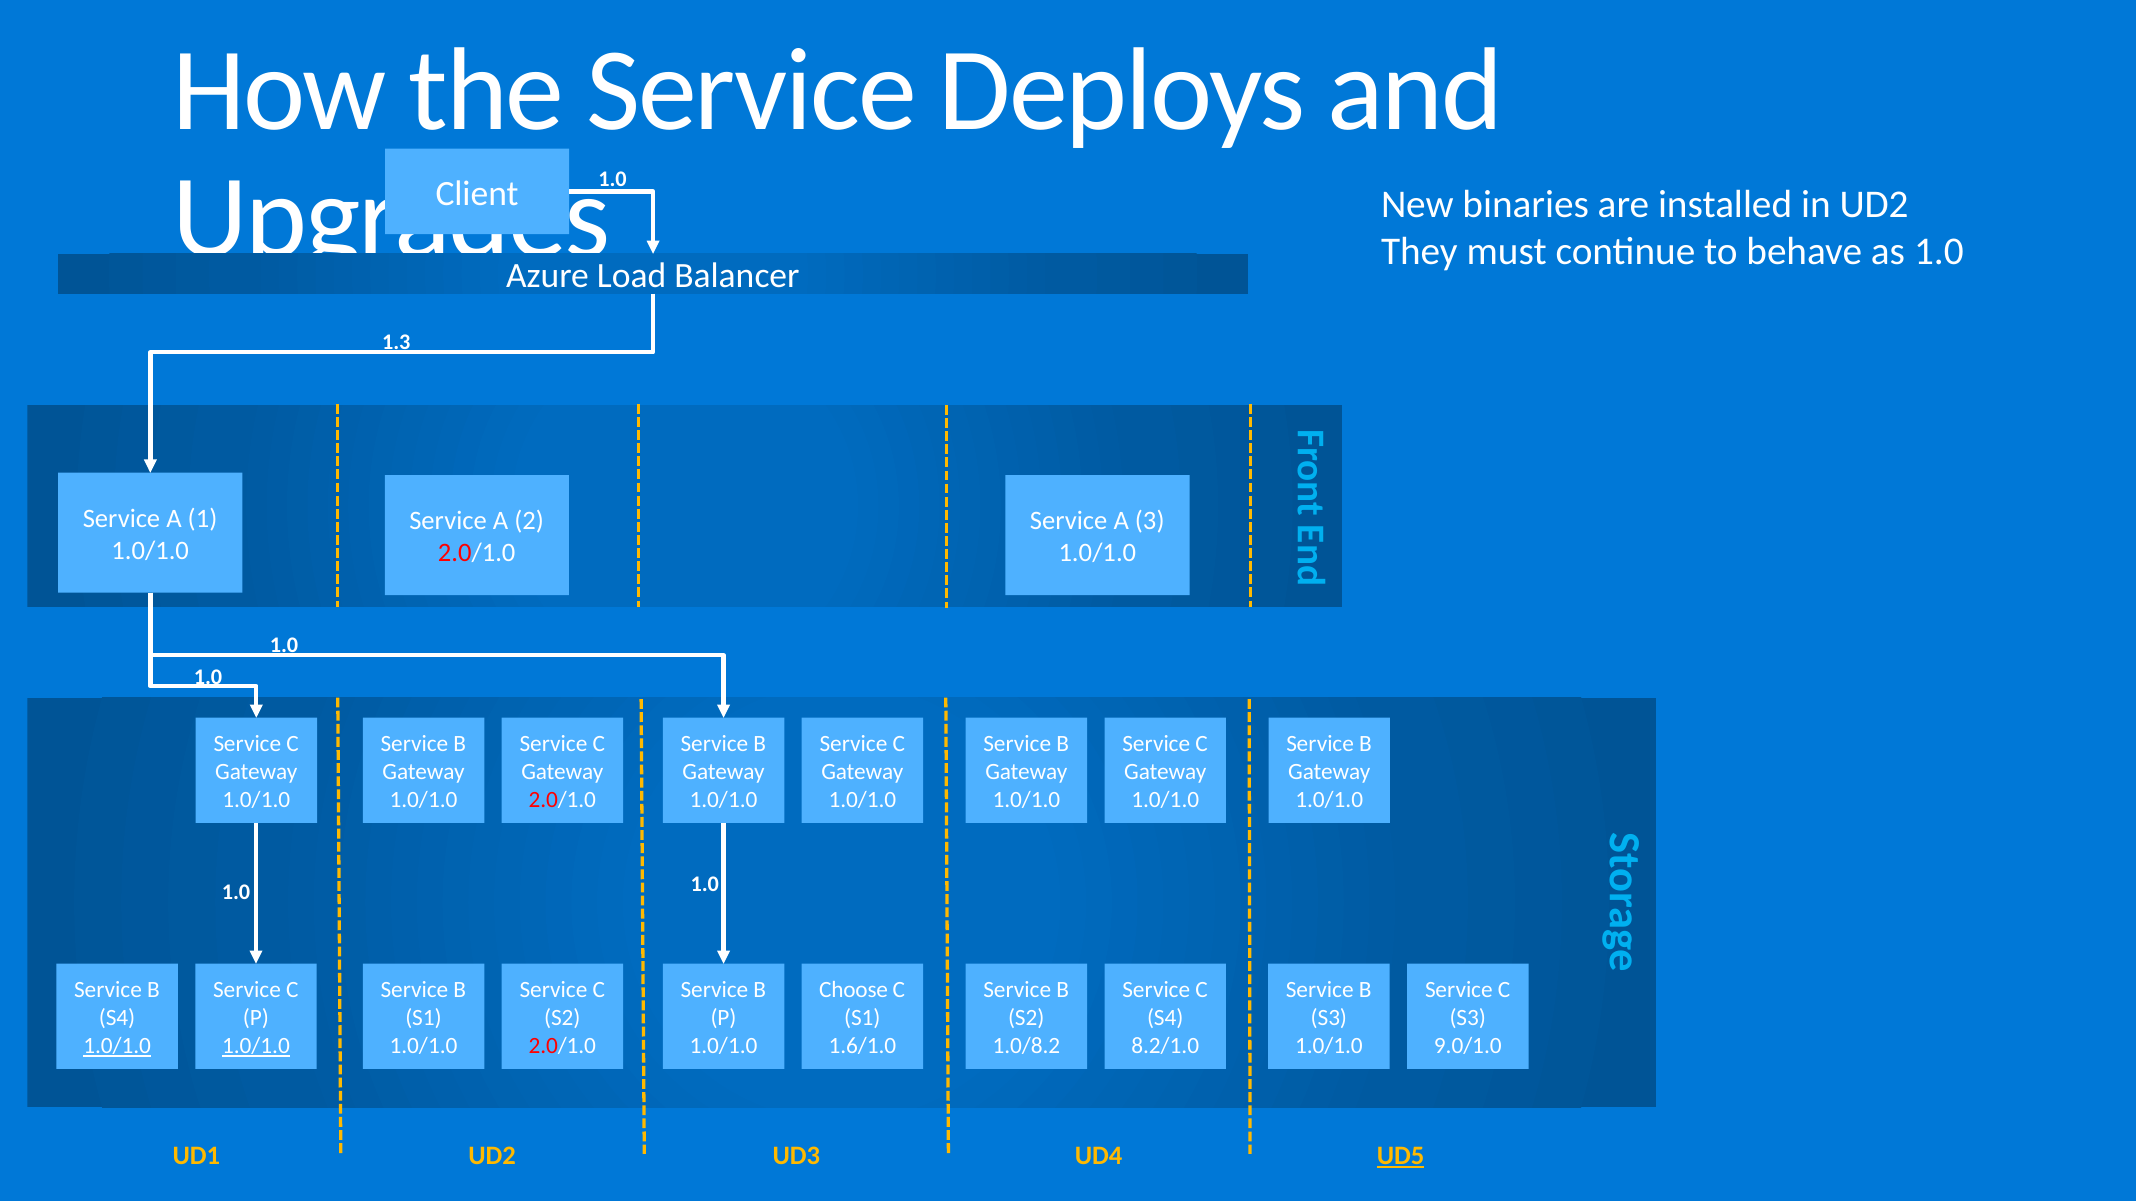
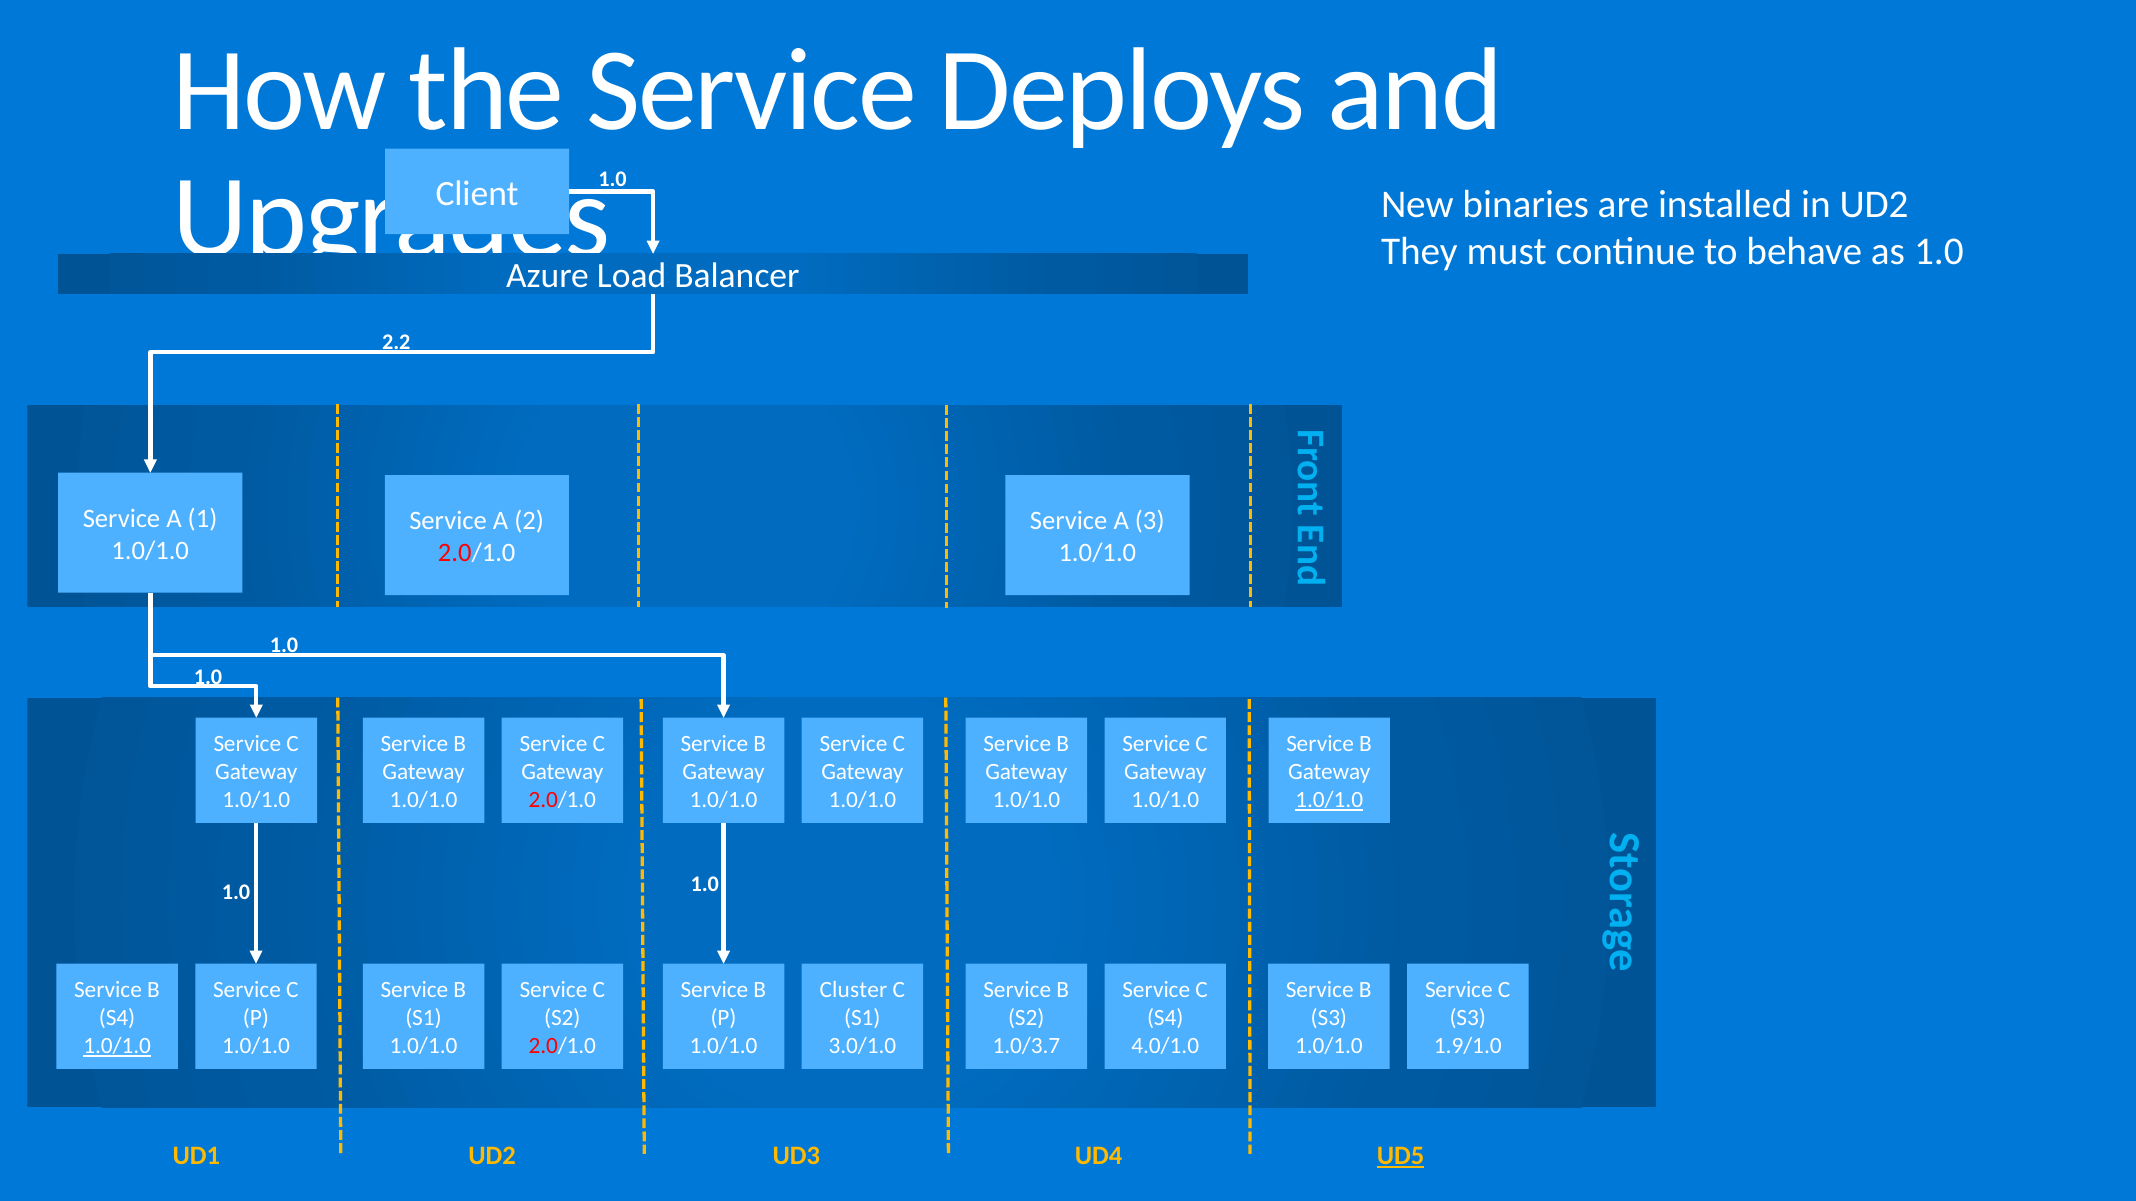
1.3: 1.3 -> 2.2 (396, 342)
1.0/1.0 underline: none -> present (1329, 800)
Choose: Choose -> Cluster (853, 990)
1.0/1.0 underline: present -> none (256, 1046)
1.6/1.0: 1.6/1.0 -> 3.0/1.0 (862, 1046)
1.0/8.2: 1.0/8.2 -> 1.0/3.7 (1026, 1046)
8.2/1.0: 8.2/1.0 -> 4.0/1.0 (1165, 1046)
9.0/1.0: 9.0/1.0 -> 1.9/1.0 (1468, 1046)
